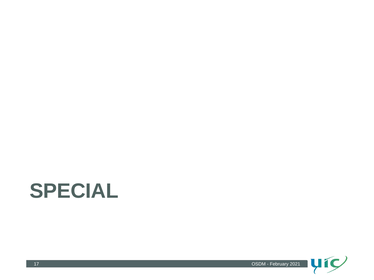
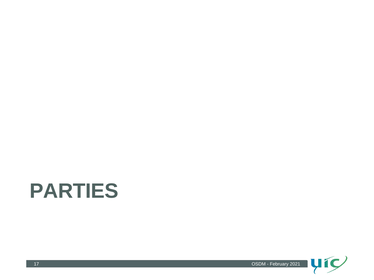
SPECIAL: SPECIAL -> PARTIES (74, 191)
